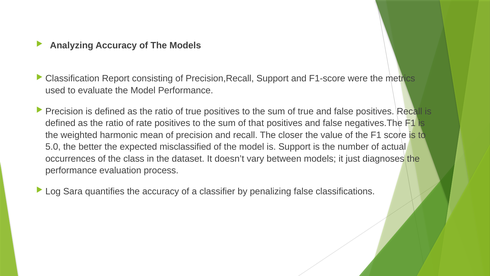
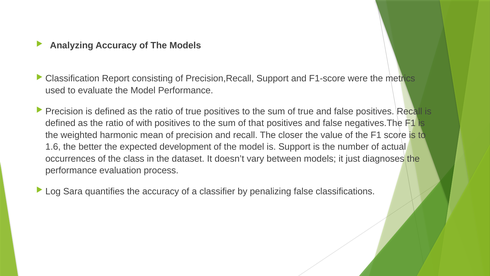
rate: rate -> with (144, 123)
5.0: 5.0 -> 1.6 (53, 147)
misclassified: misclassified -> development (185, 147)
